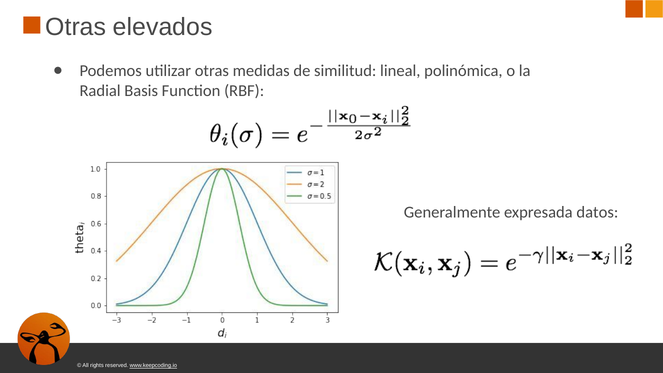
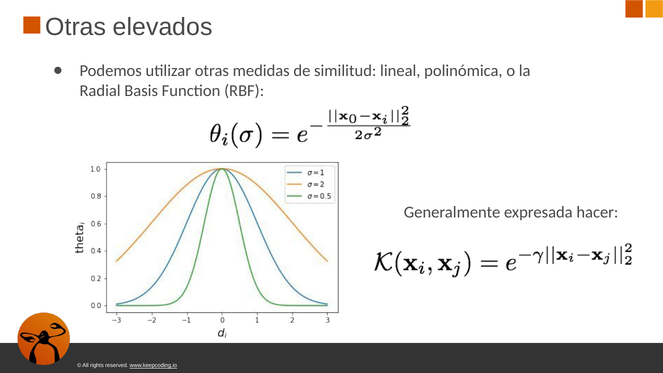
datos: datos -> hacer (597, 212)
